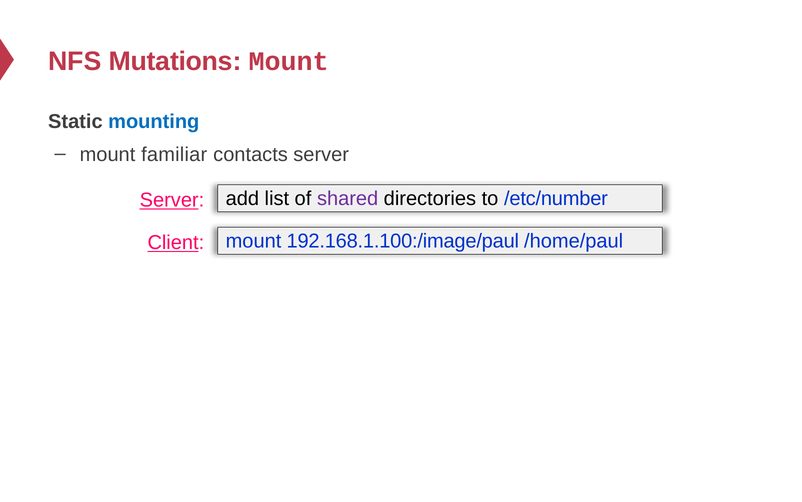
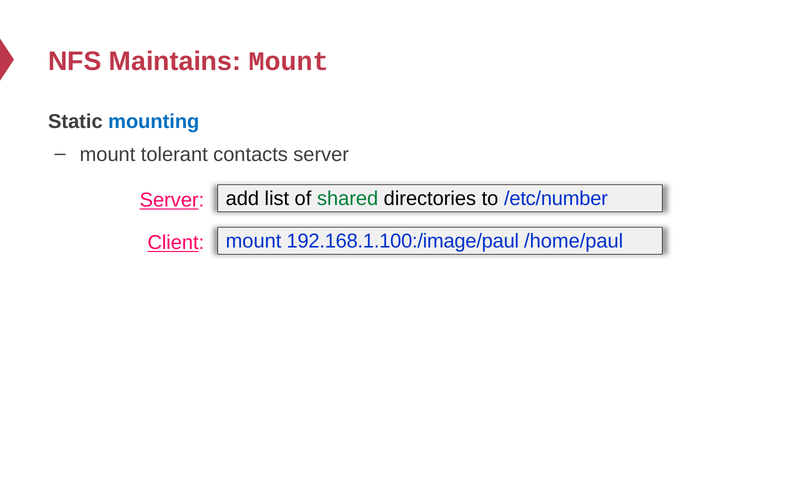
Mutations: Mutations -> Maintains (175, 61)
familiar: familiar -> tolerant (174, 154)
shared colour: purple -> green (348, 198)
